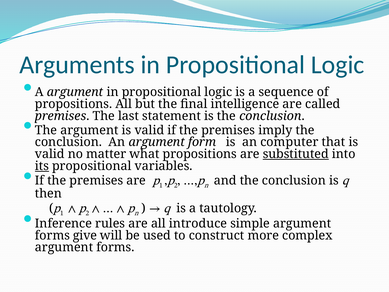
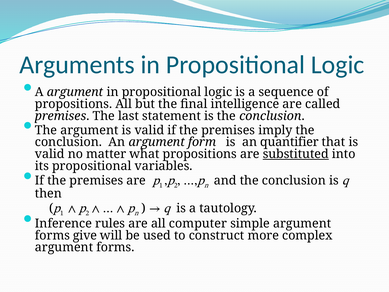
computer: computer -> quantifier (289, 142)
its underline: present -> none (42, 166)
introduce: introduce -> computer (198, 223)
